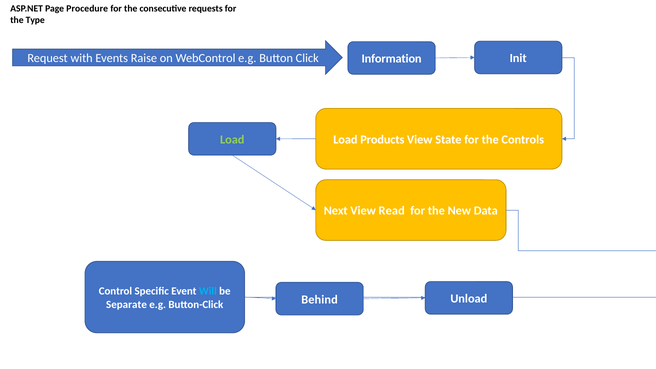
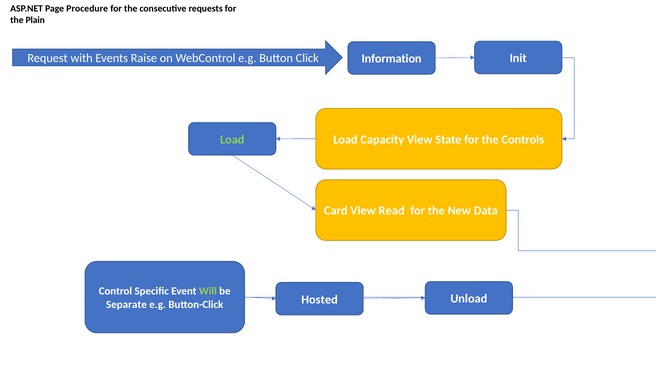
Type: Type -> Plain (35, 20)
Products: Products -> Capacity (382, 140)
Next: Next -> Card (336, 211)
Will colour: light blue -> light green (208, 291)
Behind: Behind -> Hosted (320, 300)
